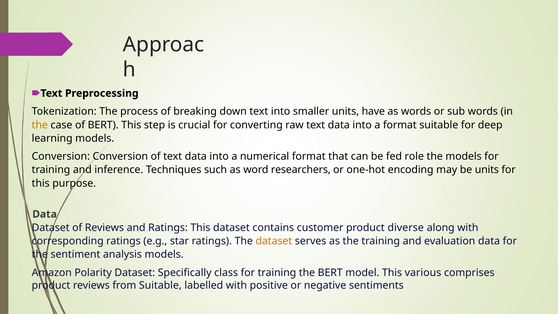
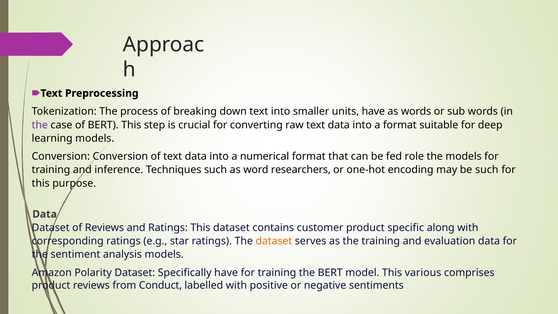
the colour: orange -> purple (40, 125)
be units: units -> such (487, 170)
diverse: diverse -> specific (406, 228)
Specifically class: class -> have (226, 273)
from Suitable: Suitable -> Conduct (160, 285)
